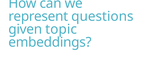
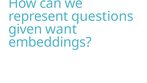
topic: topic -> want (61, 29)
